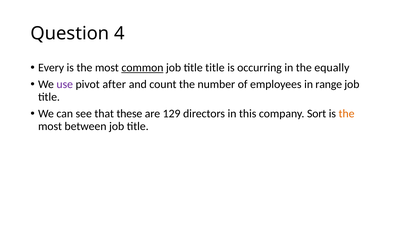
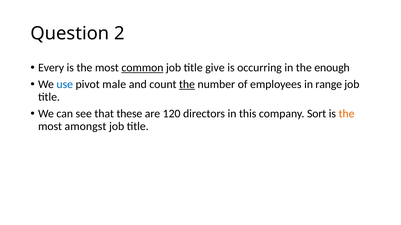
4: 4 -> 2 (119, 34)
title title: title -> give (215, 68)
equally: equally -> enough (332, 68)
use colour: purple -> blue (65, 85)
after: after -> male (114, 85)
the underline: none -> present (187, 85)
129: 129 -> 120 (172, 114)
between: between -> amongst (85, 127)
